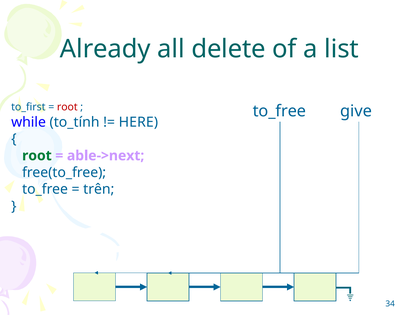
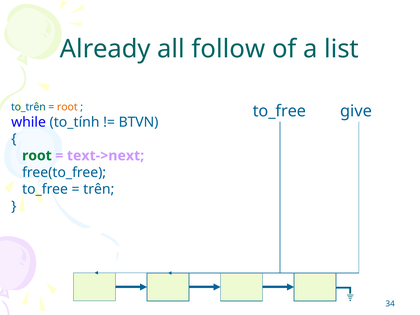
delete: delete -> follow (228, 49)
to_first: to_first -> to_trên (28, 107)
root colour: red -> orange (67, 107)
HERE: HERE -> BTVN (138, 122)
able->next: able->next -> text->next (106, 156)
